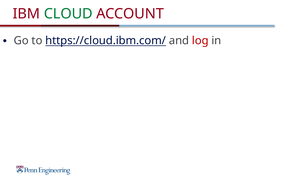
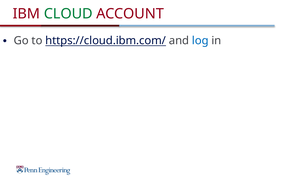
log colour: red -> blue (200, 41)
